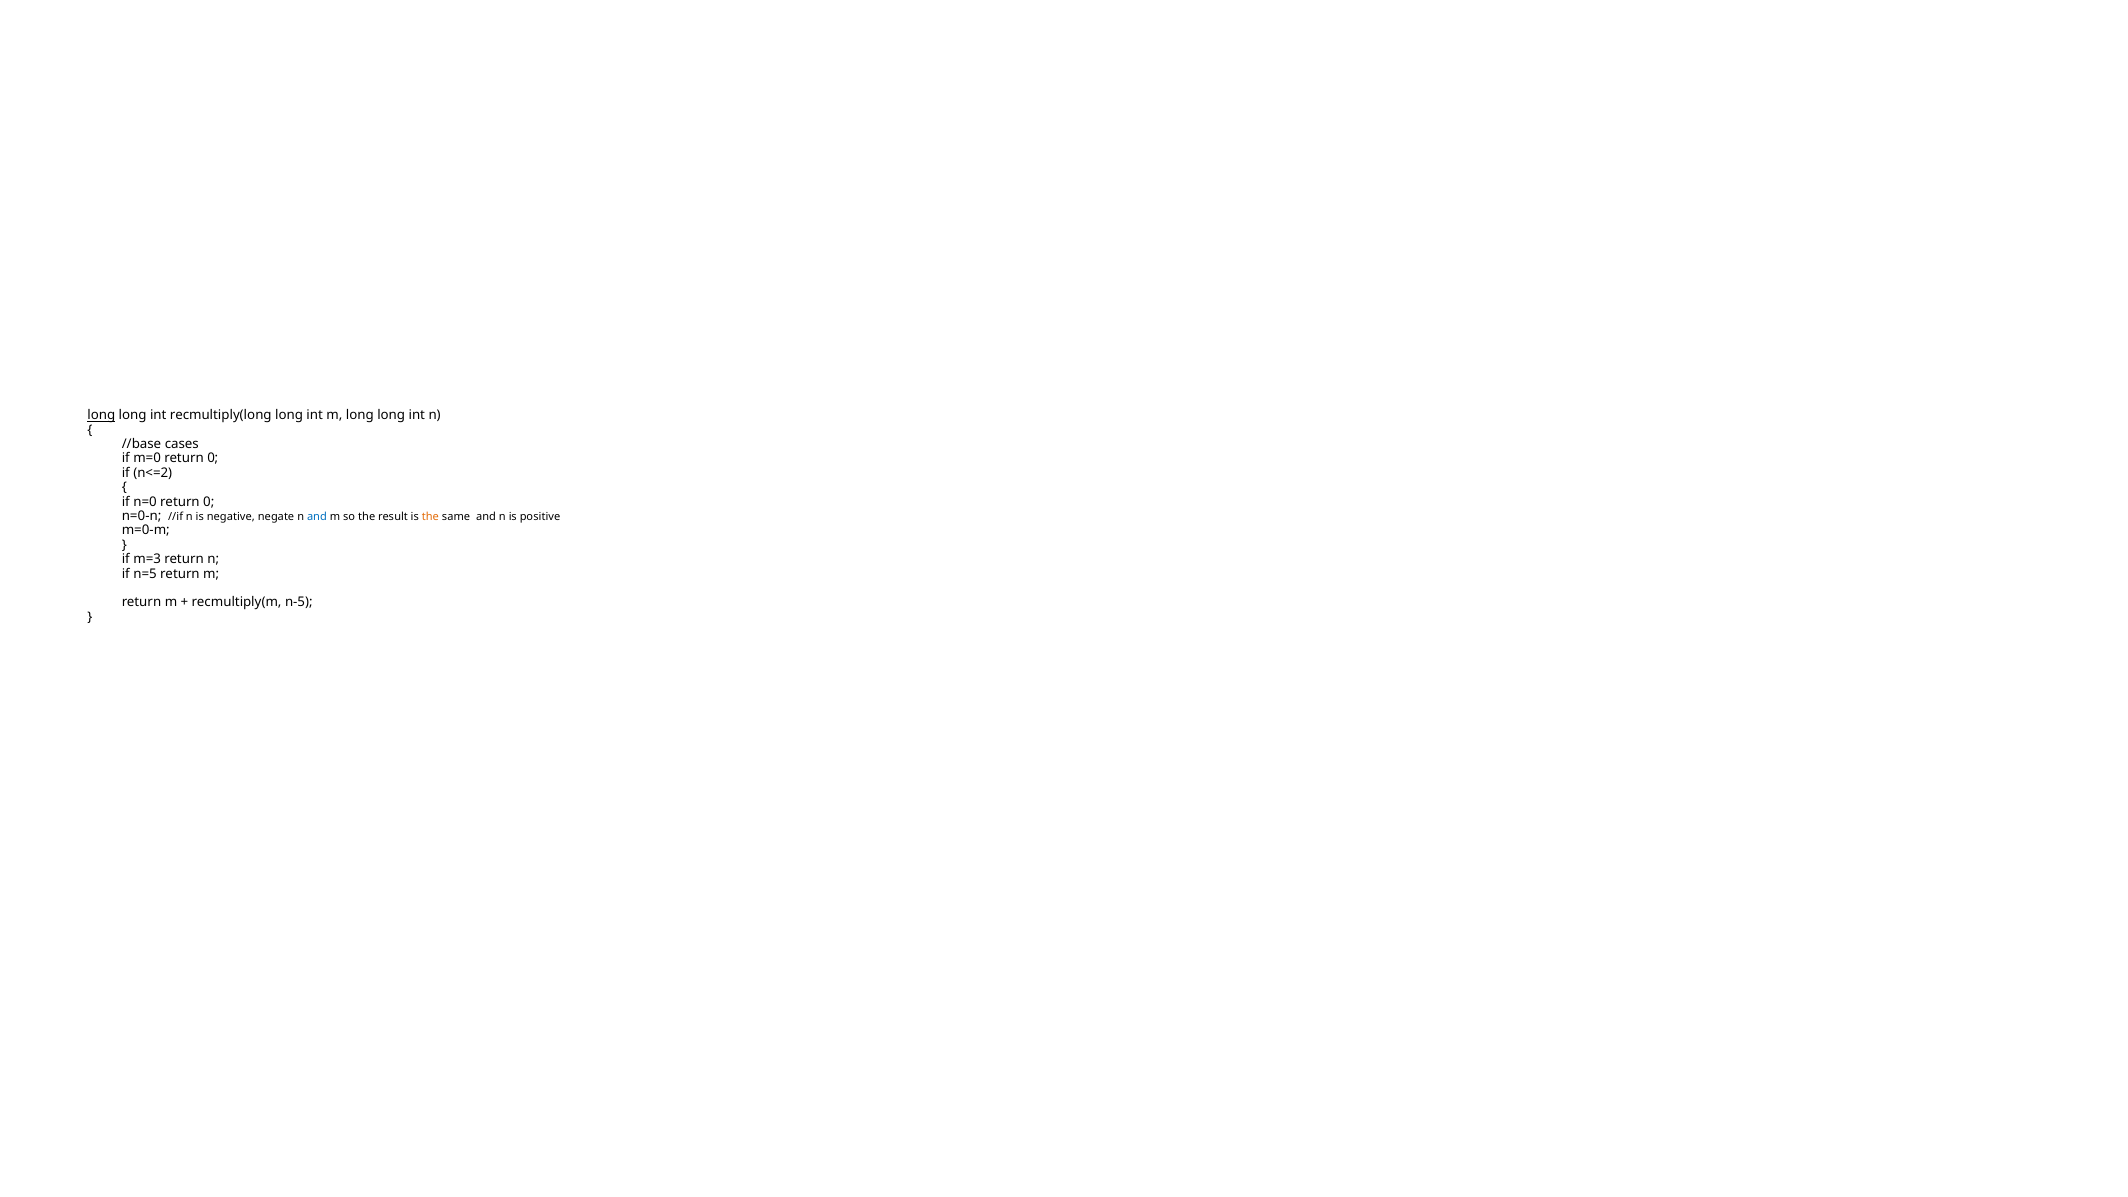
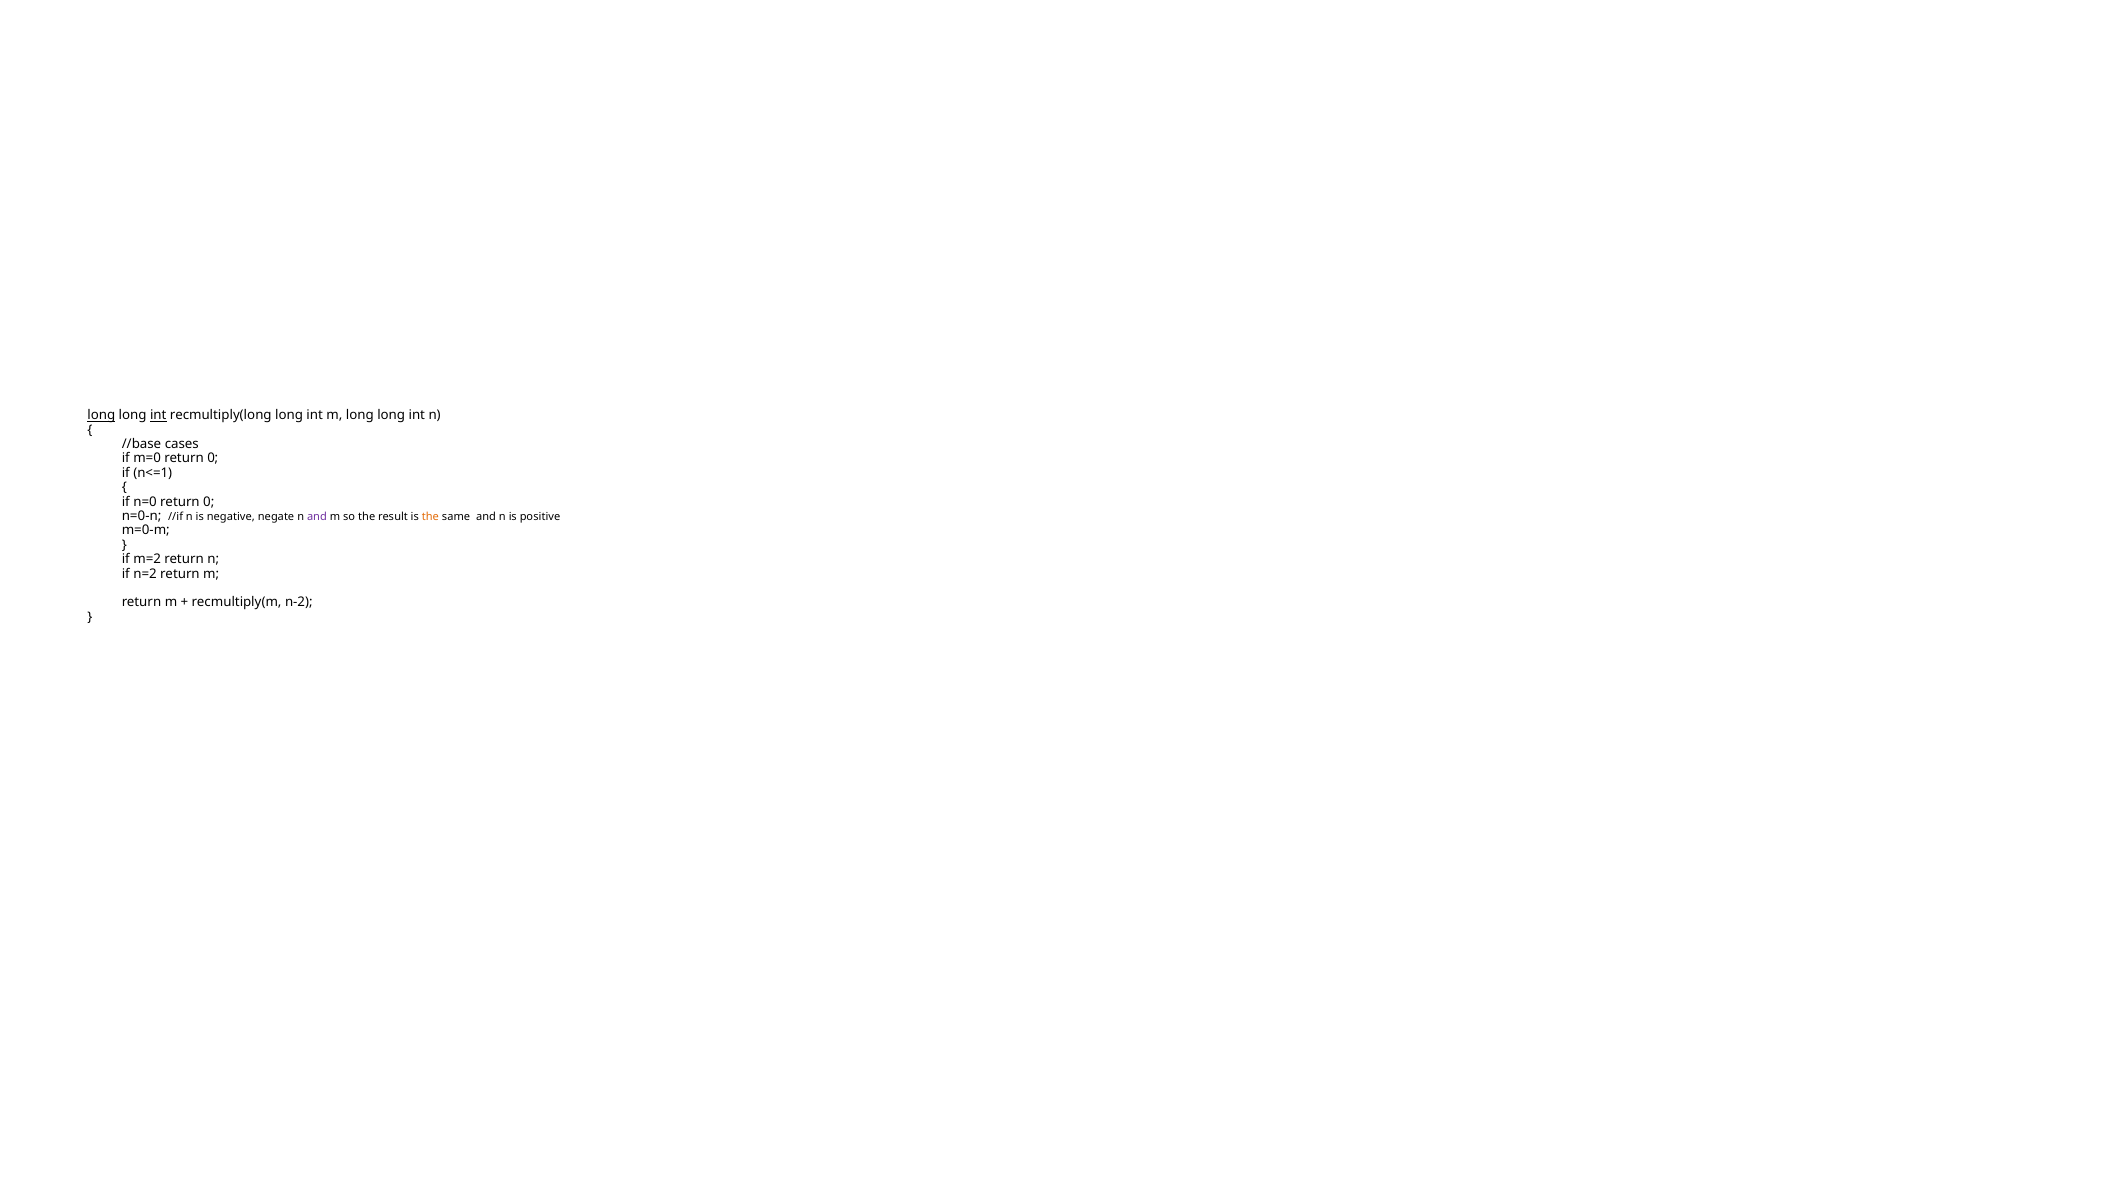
int underline: none -> present (158, 415)
n<=2: n<=2 -> n<=1 (153, 473)
and colour: blue -> purple (317, 517)
m=3: m=3 -> m=2 (147, 559)
n=5: n=5 -> n=2 (145, 574)
n-5: n-5 -> n-2 (299, 602)
